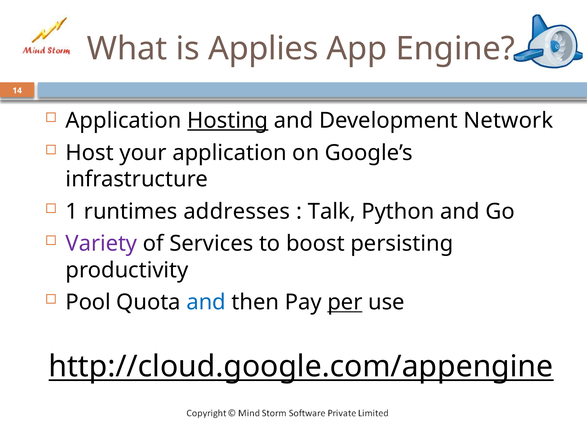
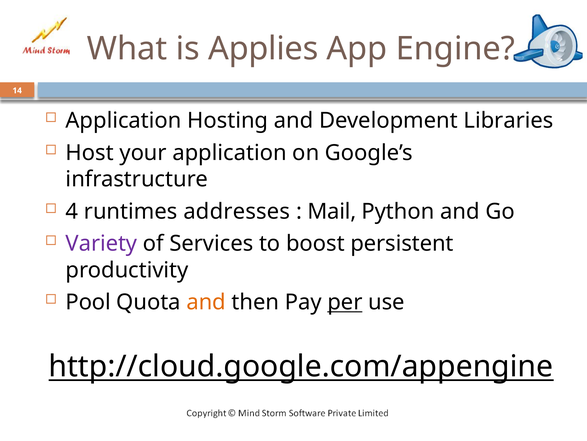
Hosting underline: present -> none (228, 120)
Network: Network -> Libraries (508, 120)
1: 1 -> 4 (72, 211)
Talk: Talk -> Mail (332, 211)
persisting: persisting -> persistent (402, 243)
and colour: blue -> orange (206, 302)
